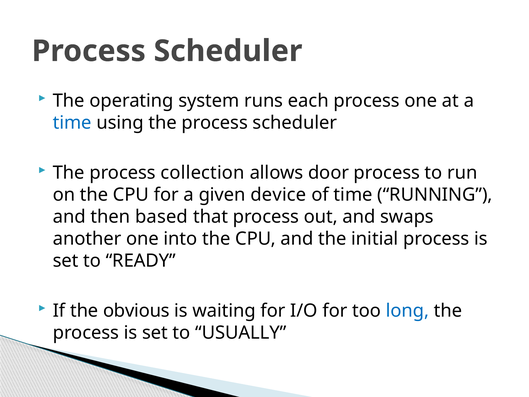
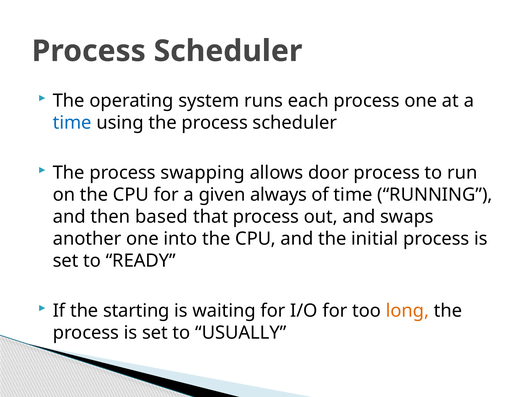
collection: collection -> swapping (203, 173)
device: device -> always (279, 195)
obvious: obvious -> starting (136, 311)
long colour: blue -> orange (407, 311)
